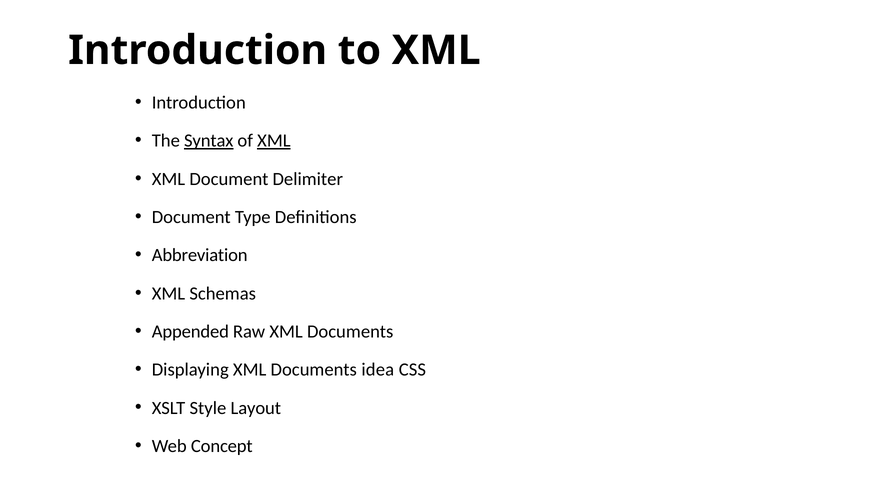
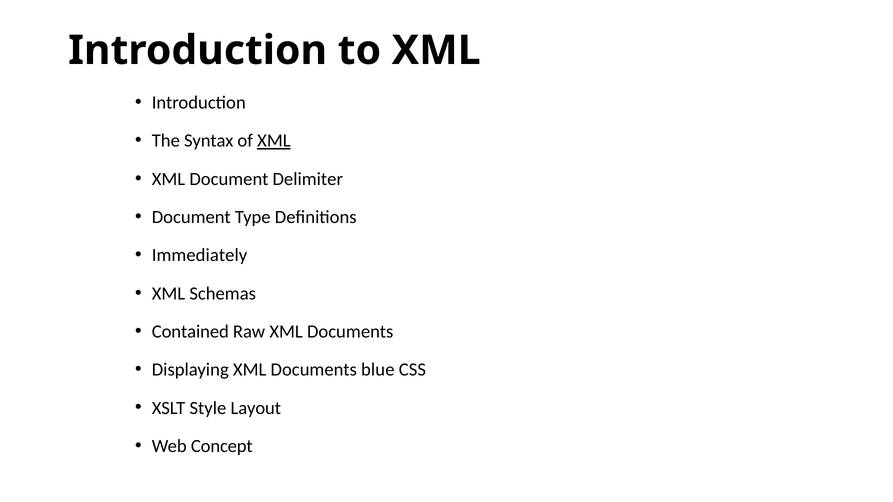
Syntax underline: present -> none (209, 141)
Abbreviation: Abbreviation -> Immediately (200, 255)
Appended: Appended -> Contained (190, 332)
idea: idea -> blue (378, 370)
